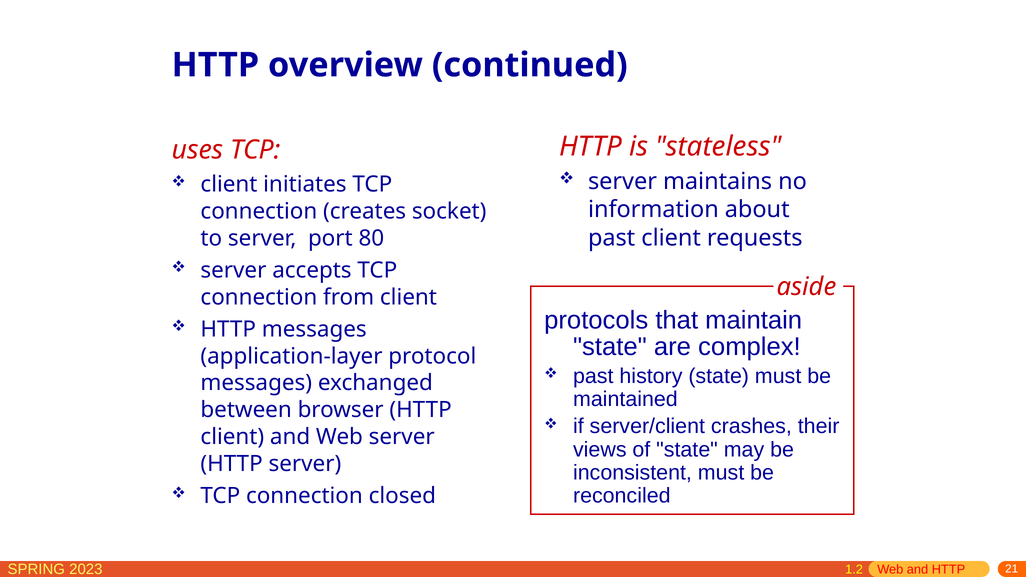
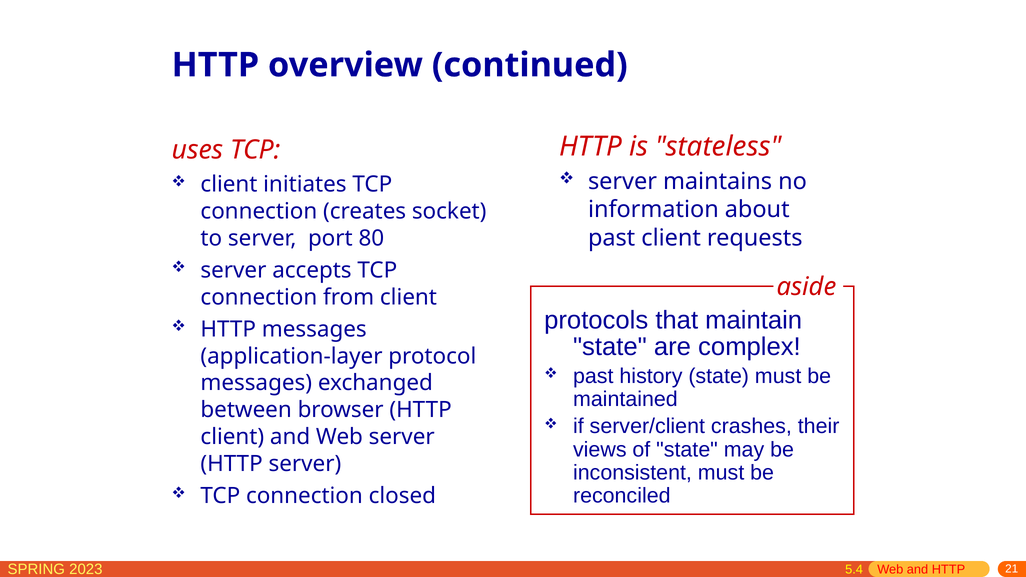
1.2: 1.2 -> 5.4 (854, 570)
